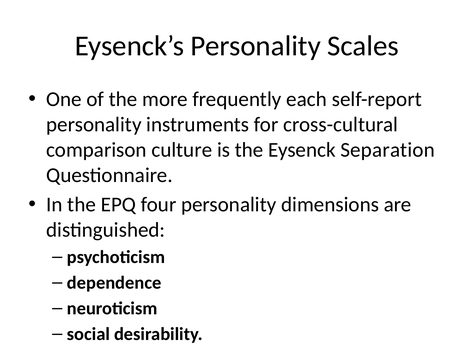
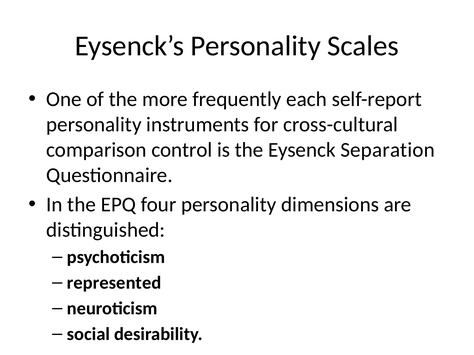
culture: culture -> control (182, 150)
dependence: dependence -> represented (114, 283)
